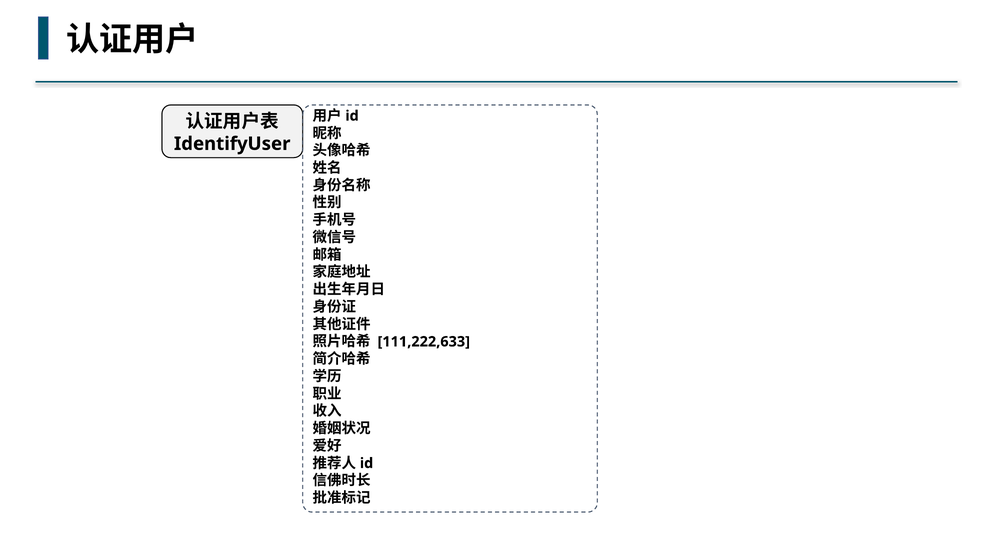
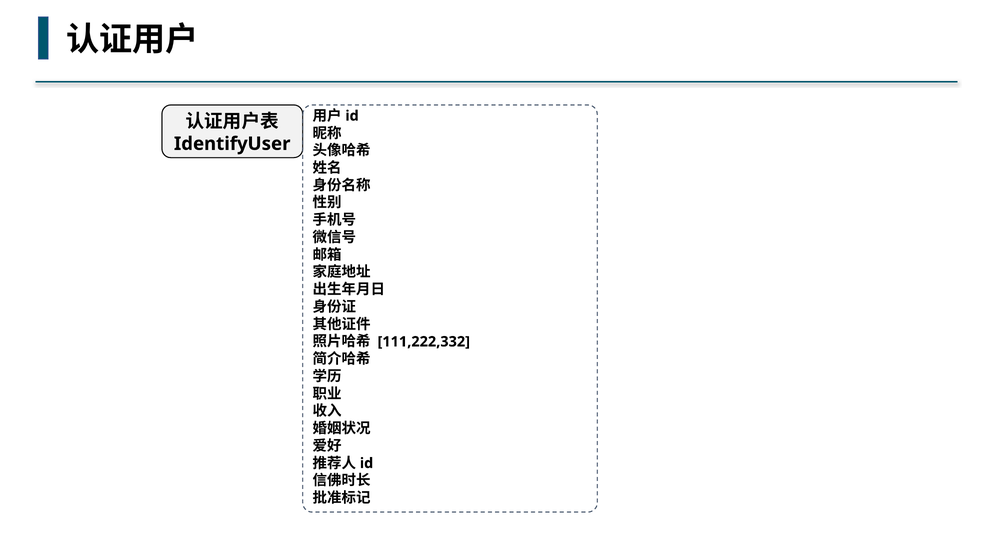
111,222,633: 111,222,633 -> 111,222,332 (424, 342)
